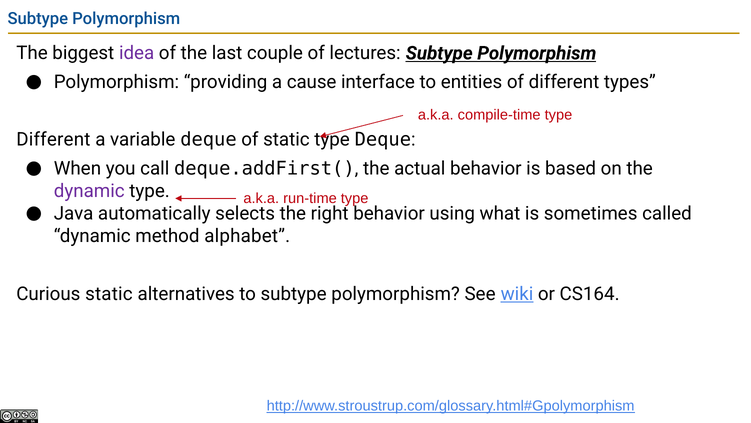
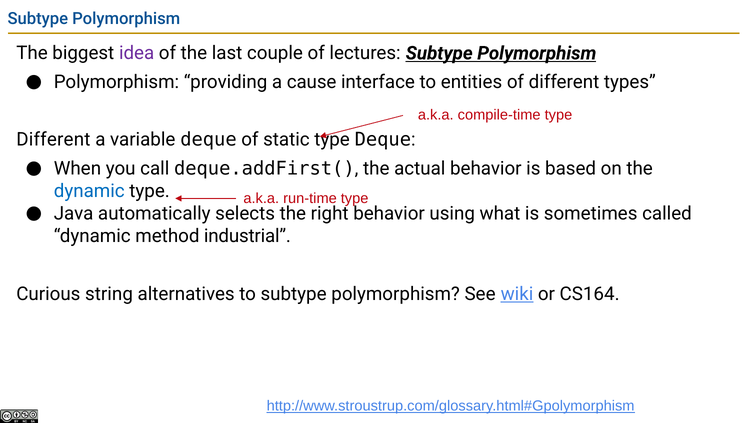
dynamic colour: purple -> blue (89, 191)
alphabet: alphabet -> industrial (247, 236)
Curious static: static -> string (109, 293)
